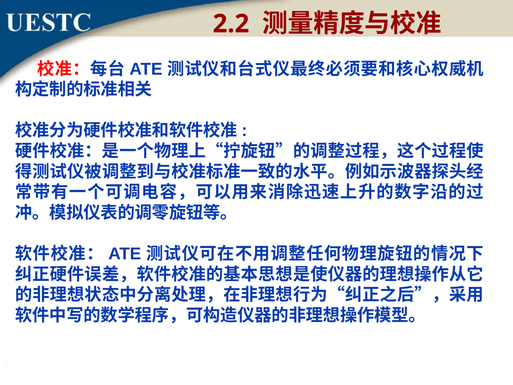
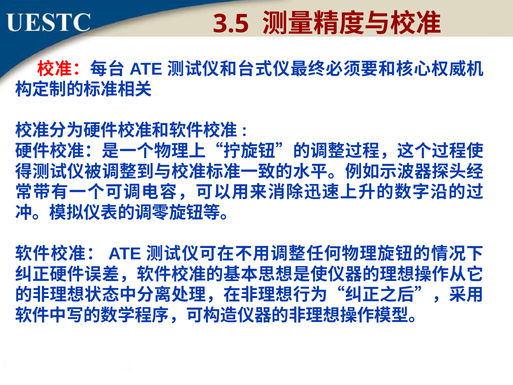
2.2: 2.2 -> 3.5 (231, 24)
